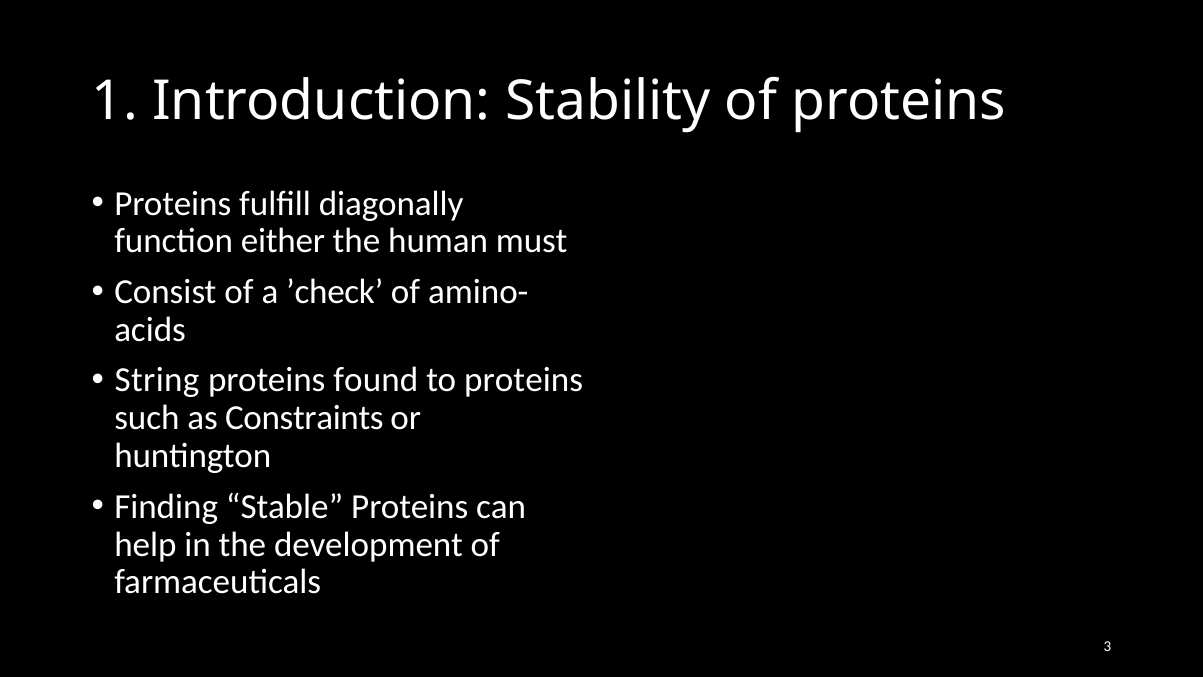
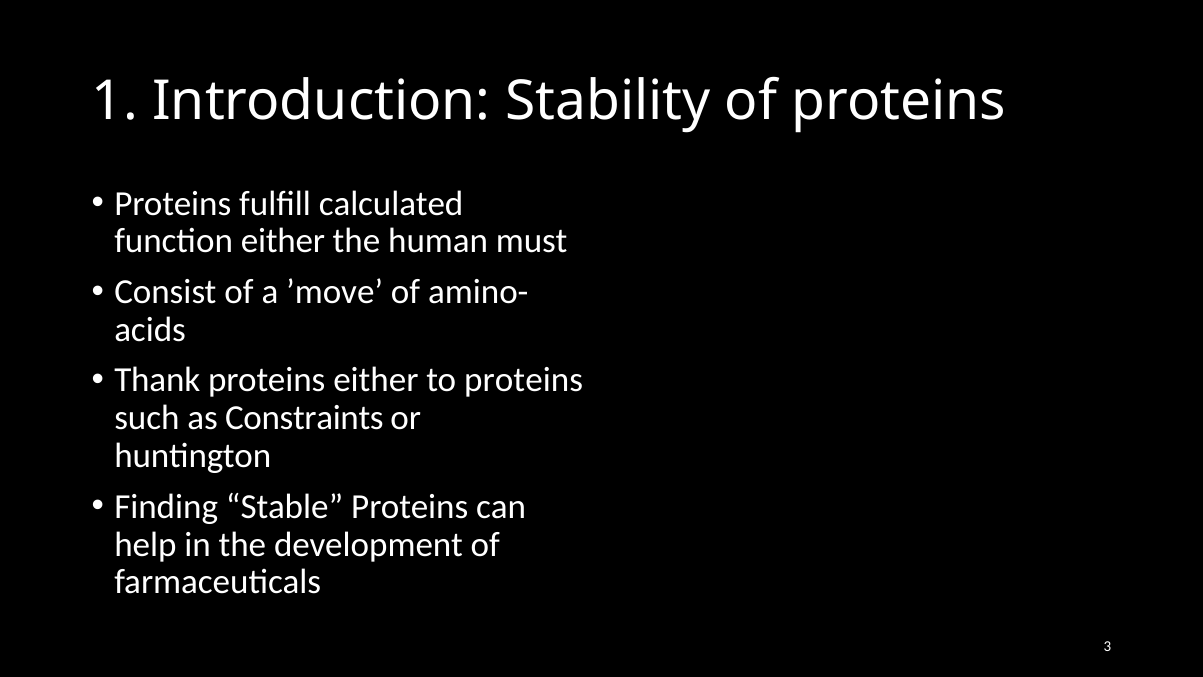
diagonally: diagonally -> calculated (391, 203)
’check: ’check -> ’move (335, 292)
String: String -> Thank (157, 380)
proteins found: found -> either (376, 380)
